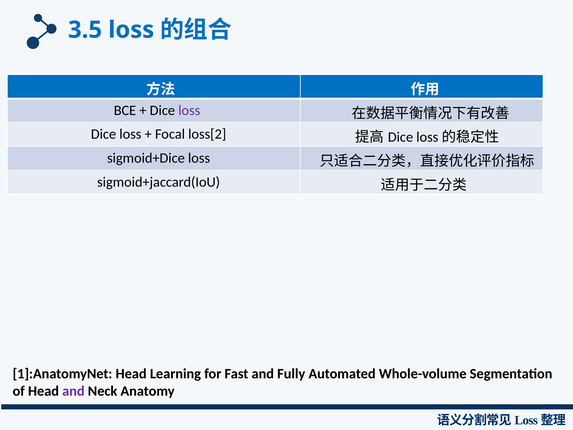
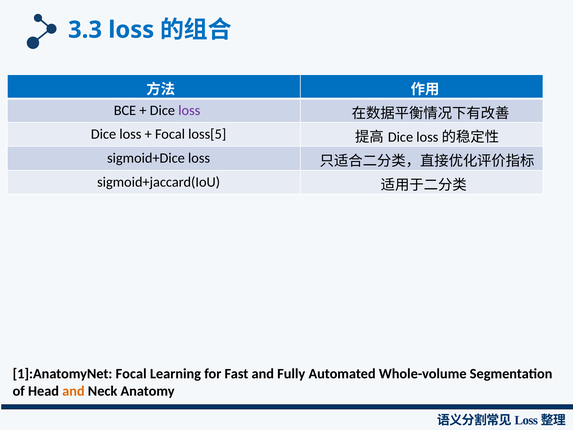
3.5: 3.5 -> 3.3 (85, 30)
loss[2: loss[2 -> loss[5 (207, 134)
1]:AnatomyNet Head: Head -> Focal (131, 374)
and colour: purple -> orange (73, 391)
